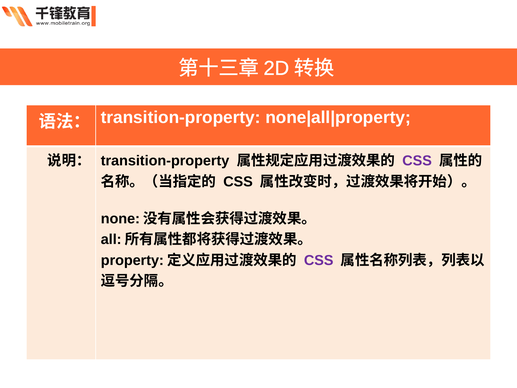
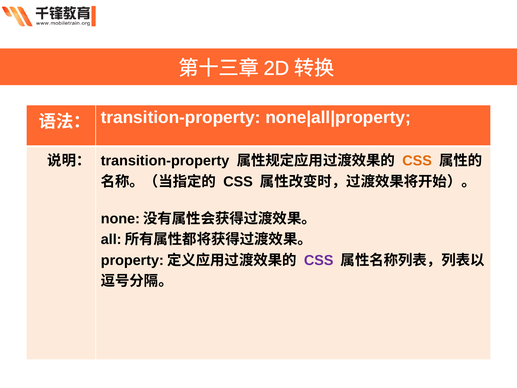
CSS colour: purple -> orange (417, 161)
